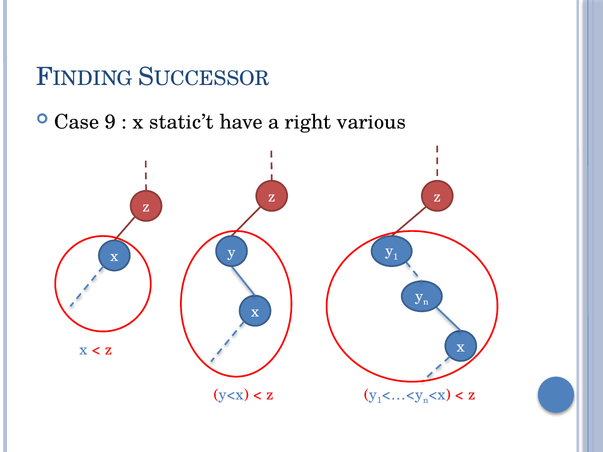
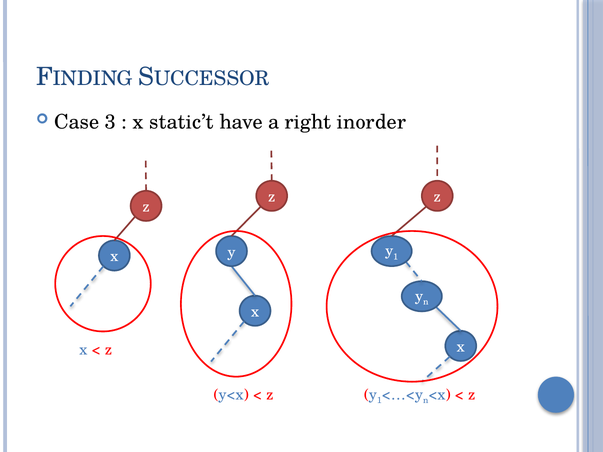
9: 9 -> 3 (110, 122)
various: various -> inorder (371, 122)
